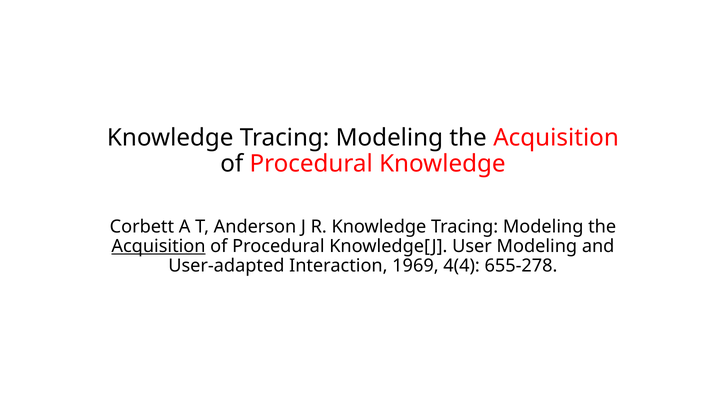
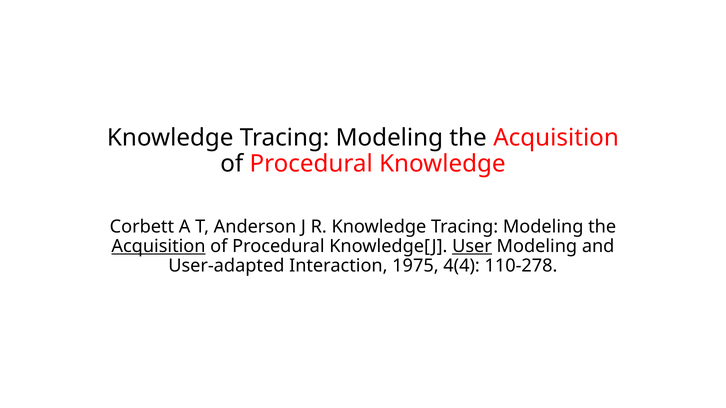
User underline: none -> present (472, 247)
1969: 1969 -> 1975 (415, 266)
655-278: 655-278 -> 110-278 (521, 266)
